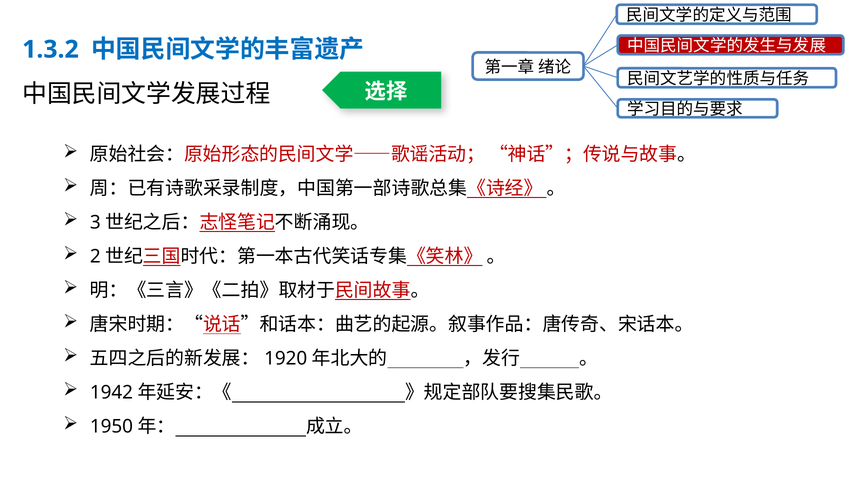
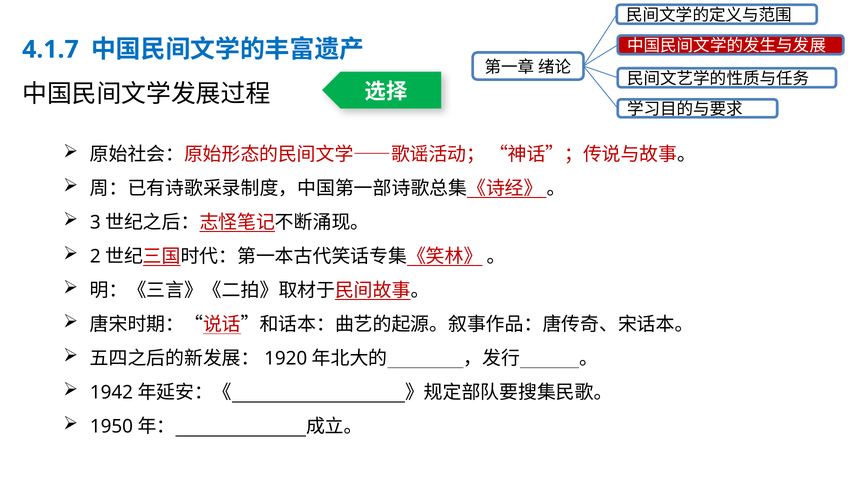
1.3.2: 1.3.2 -> 4.1.7 (50, 49)
